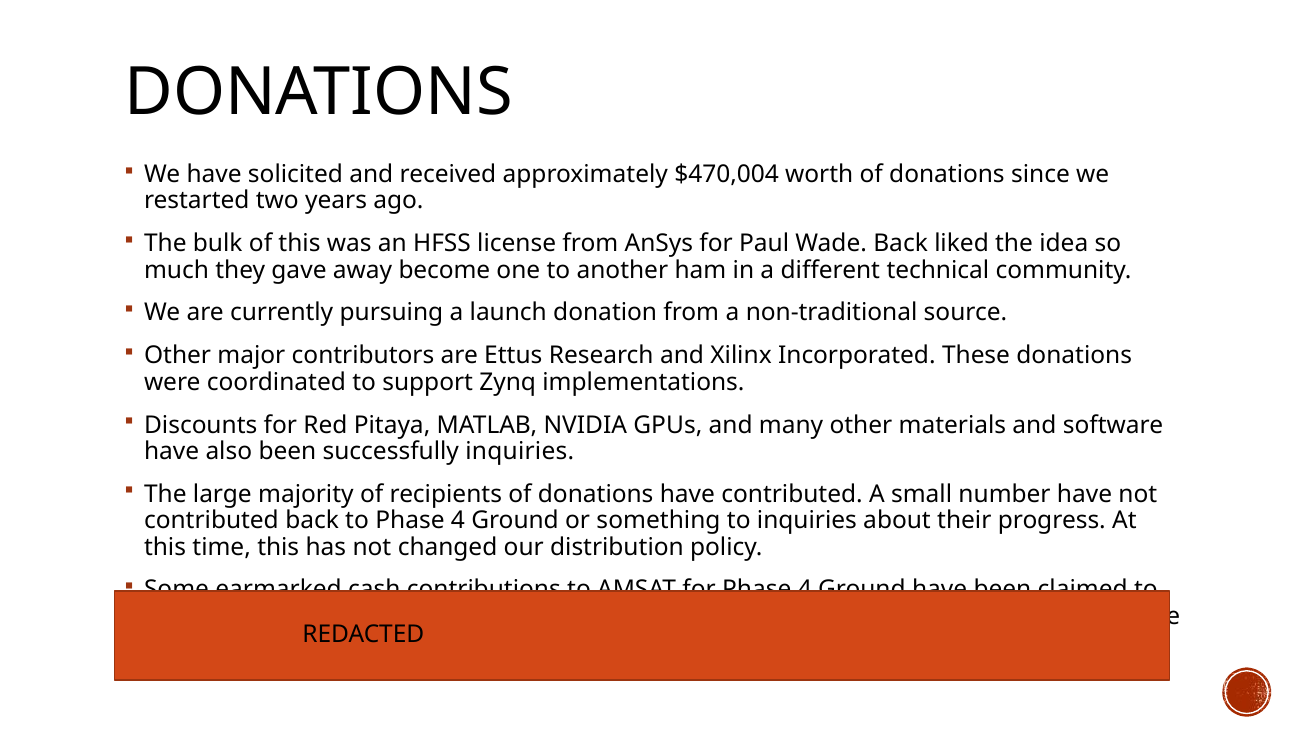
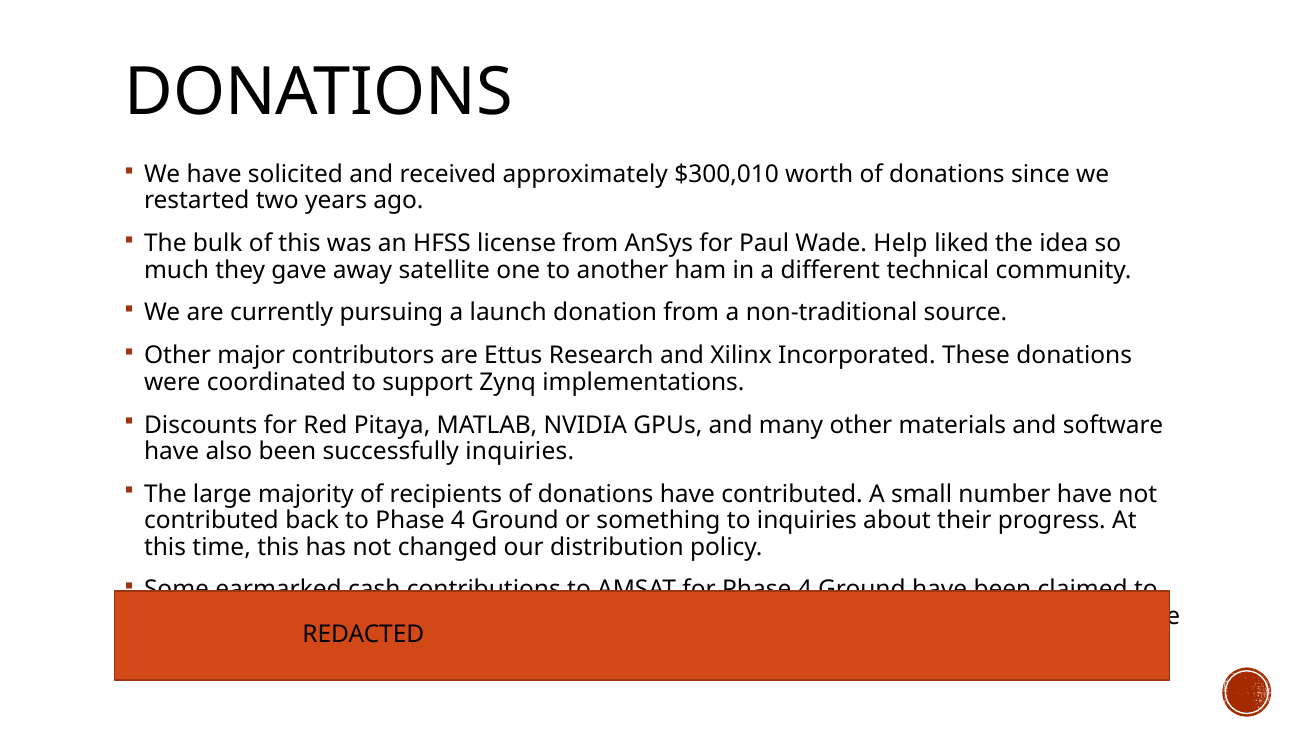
$470,004: $470,004 -> $300,010 (727, 174)
Wade Back: Back -> Help (900, 244)
become: become -> satellite (444, 270)
